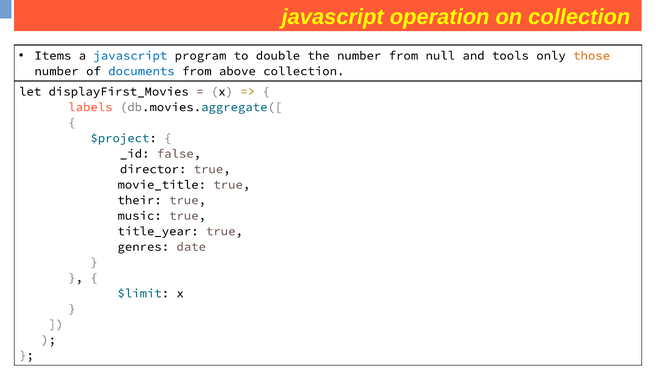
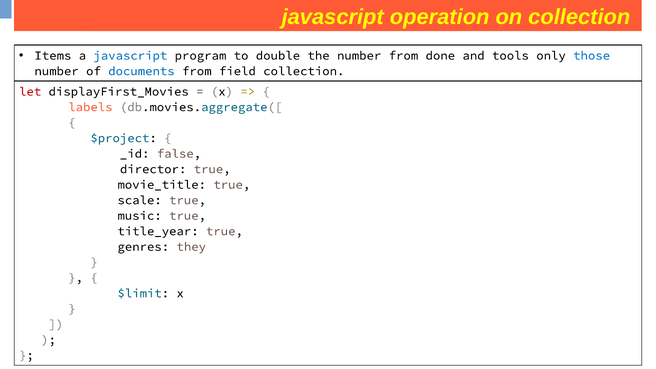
null: null -> done (440, 56)
those colour: orange -> blue (592, 56)
above: above -> field (237, 71)
let colour: black -> red (30, 92)
their: their -> scale (140, 200)
date: date -> they (191, 247)
